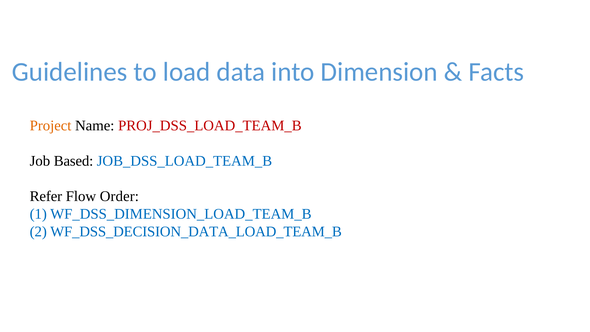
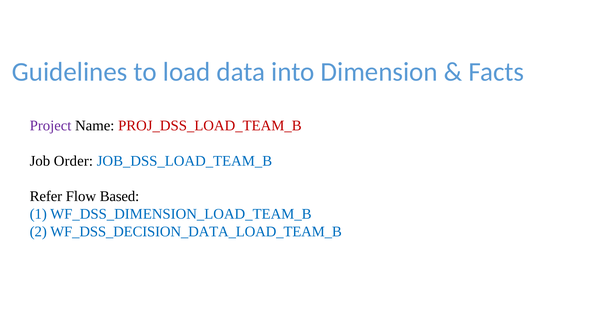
Project colour: orange -> purple (51, 125)
Based: Based -> Order (73, 161)
Order: Order -> Based (119, 196)
